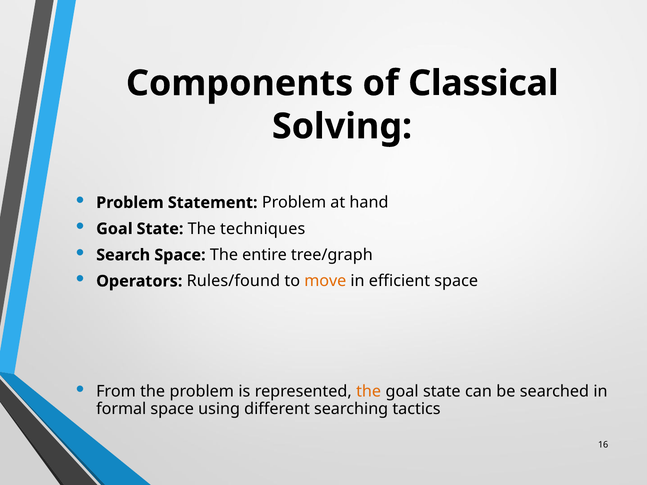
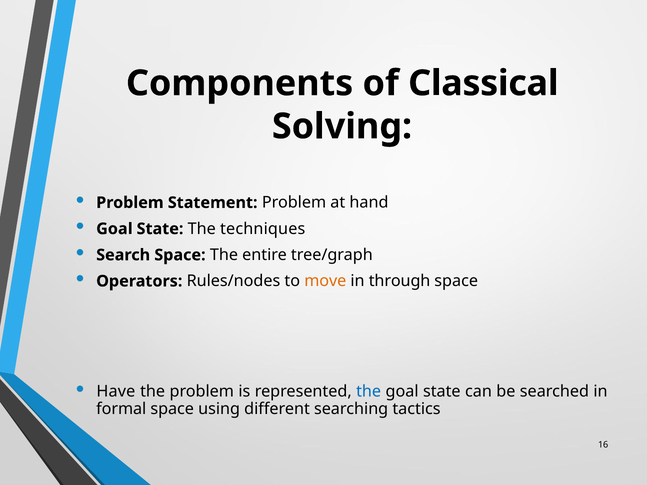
Rules/found: Rules/found -> Rules/nodes (233, 281)
efficient: efficient -> through (400, 281)
From: From -> Have (116, 392)
the colour: orange -> blue (369, 392)
